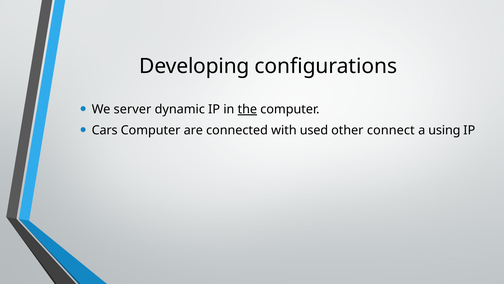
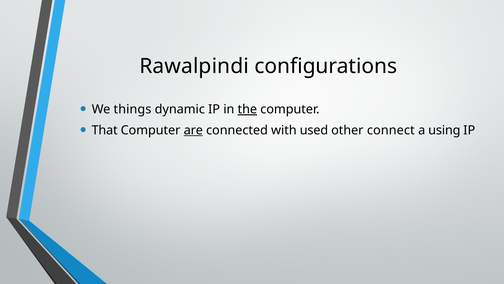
Developing: Developing -> Rawalpindi (194, 66)
server: server -> things (132, 109)
Cars: Cars -> That (105, 130)
are underline: none -> present (193, 130)
